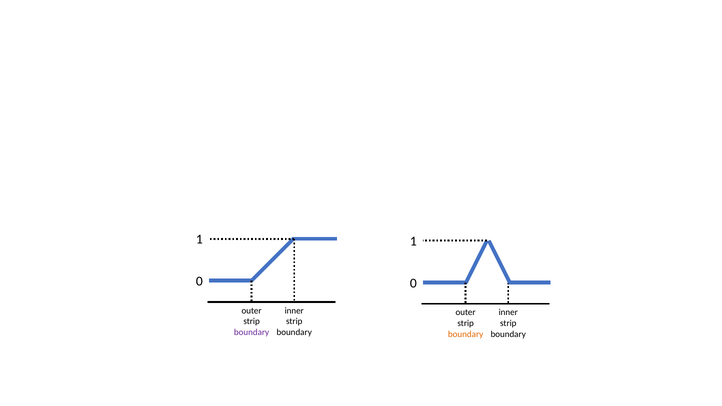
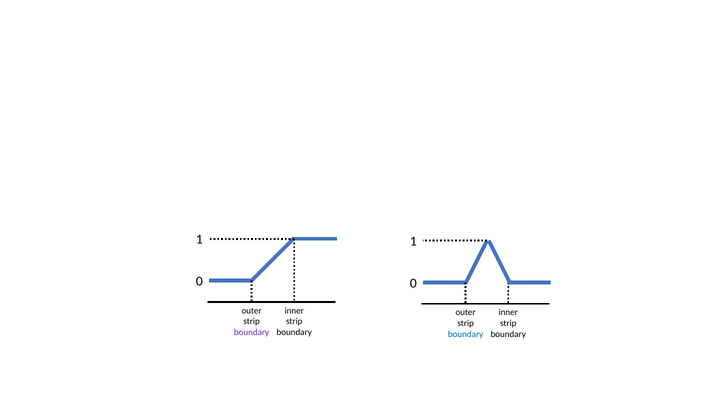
boundary colour: orange -> blue (466, 334)
